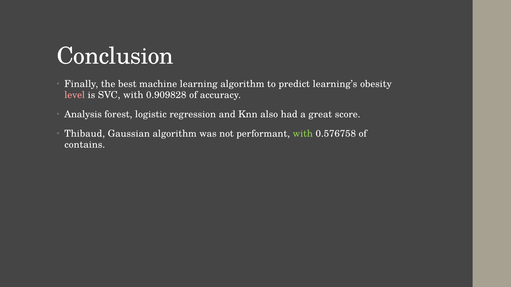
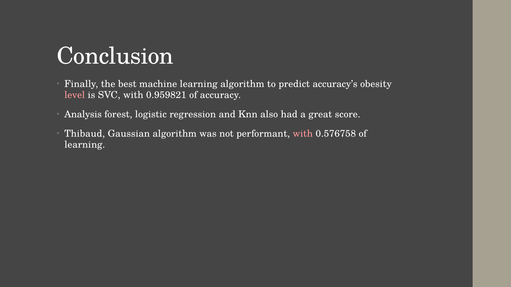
learning’s: learning’s -> accuracy’s (335, 84)
0.909828: 0.909828 -> 0.959821 (166, 95)
with colour: light green -> pink (303, 134)
contains: contains -> learning (85, 145)
